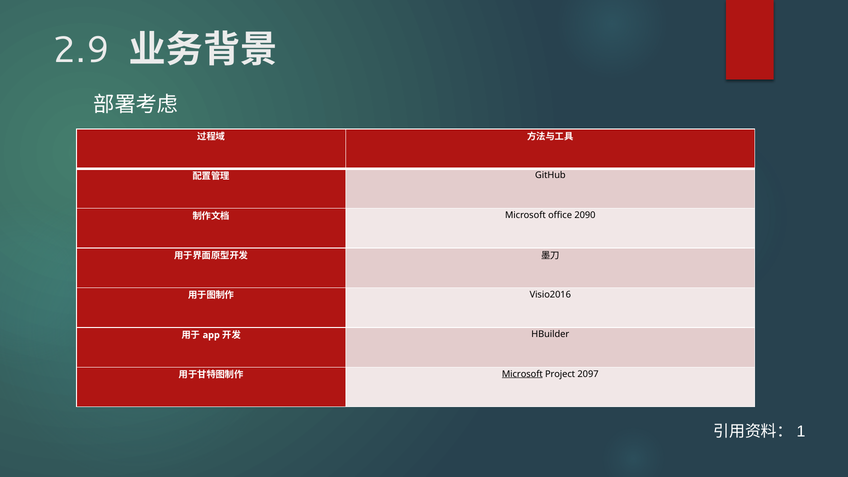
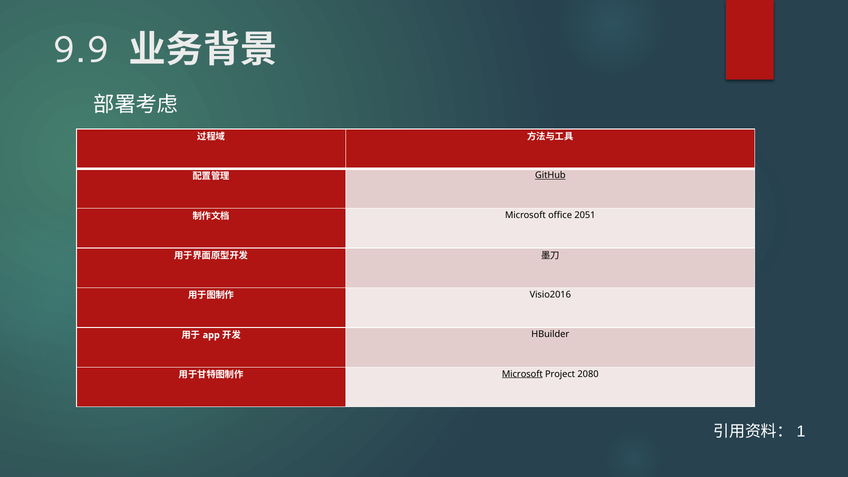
2.9: 2.9 -> 9.9 (81, 50)
GitHub underline: none -> present (550, 175)
2090: 2090 -> 2051 (585, 215)
2097: 2097 -> 2080 (588, 374)
